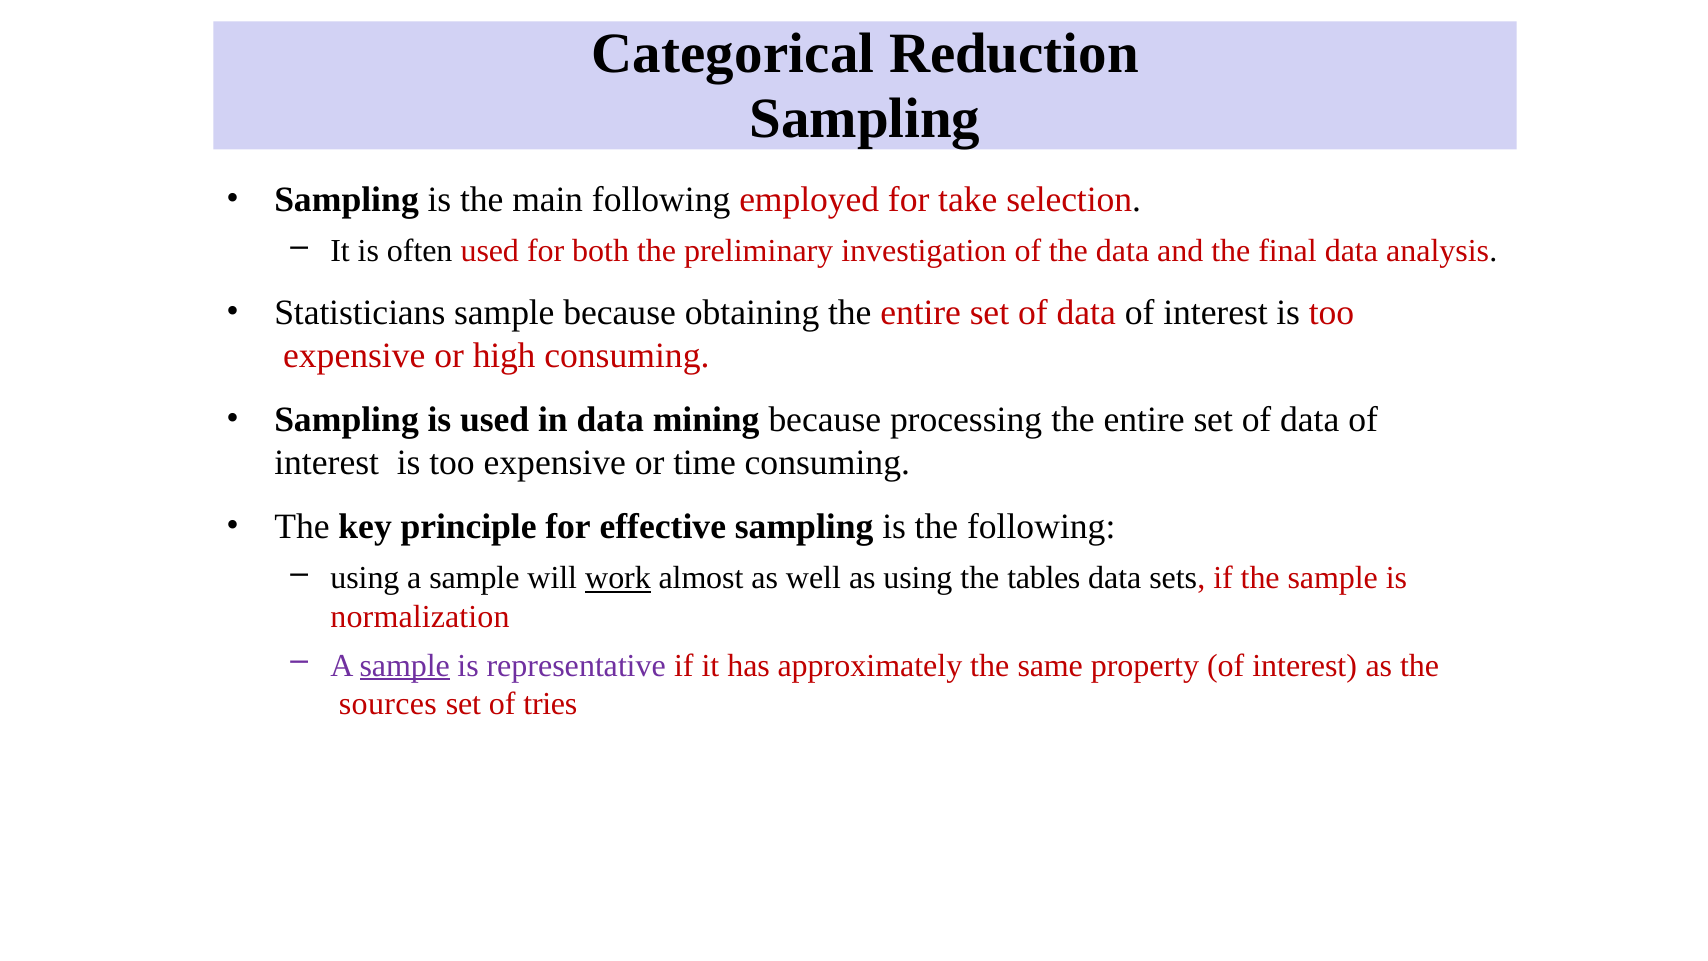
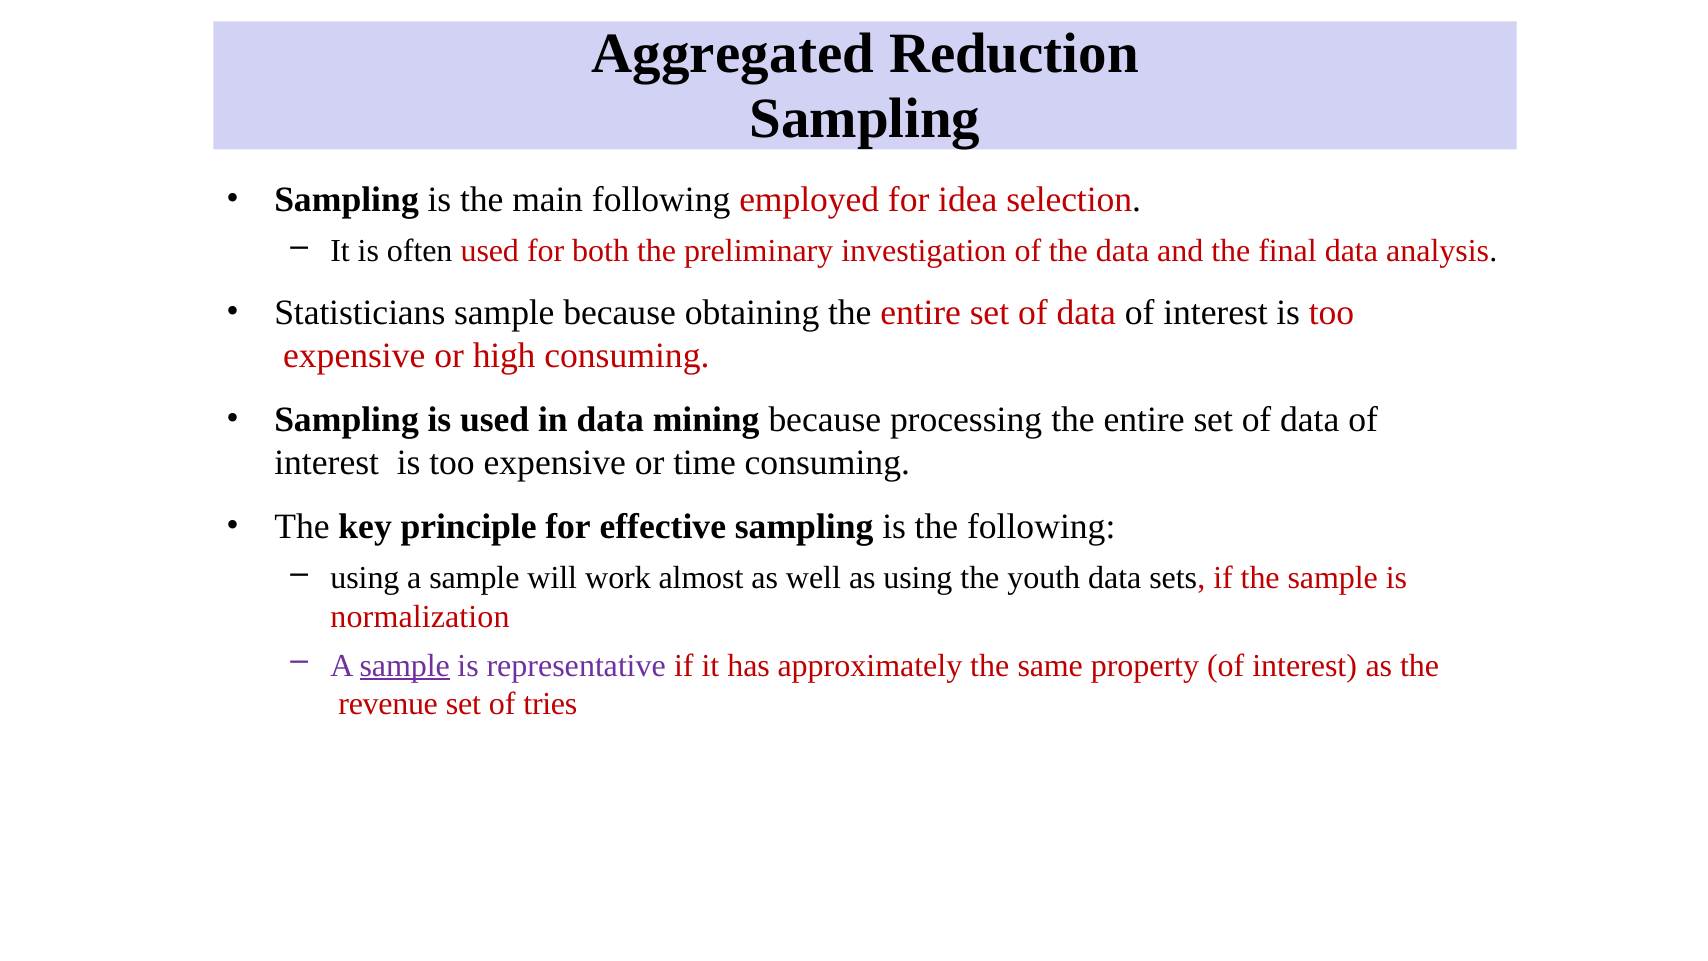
Categorical: Categorical -> Aggregated (733, 53)
take: take -> idea (968, 200)
work underline: present -> none (618, 578)
tables: tables -> youth (1044, 578)
sources: sources -> revenue (388, 704)
